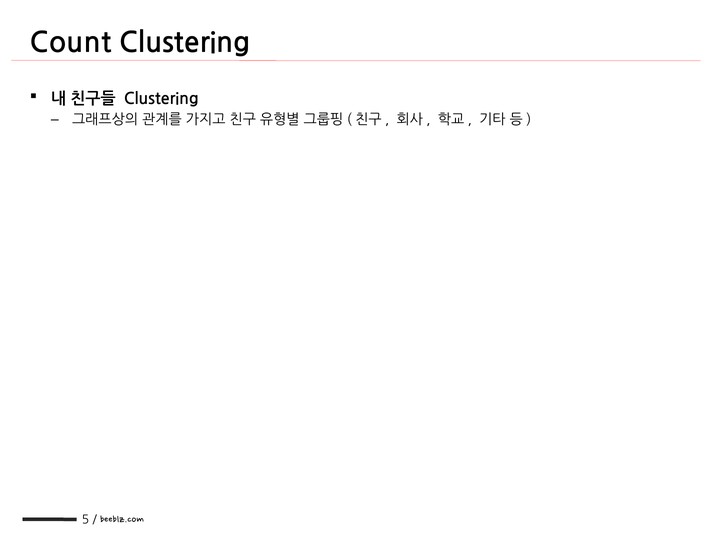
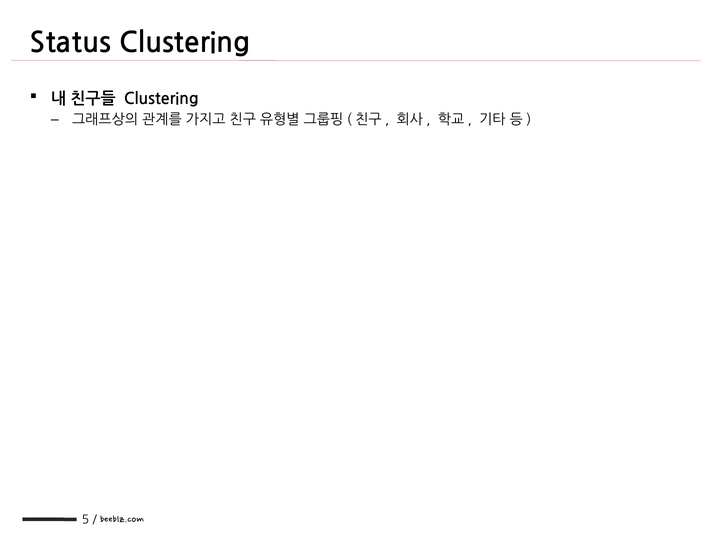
Count: Count -> Status (71, 43)
